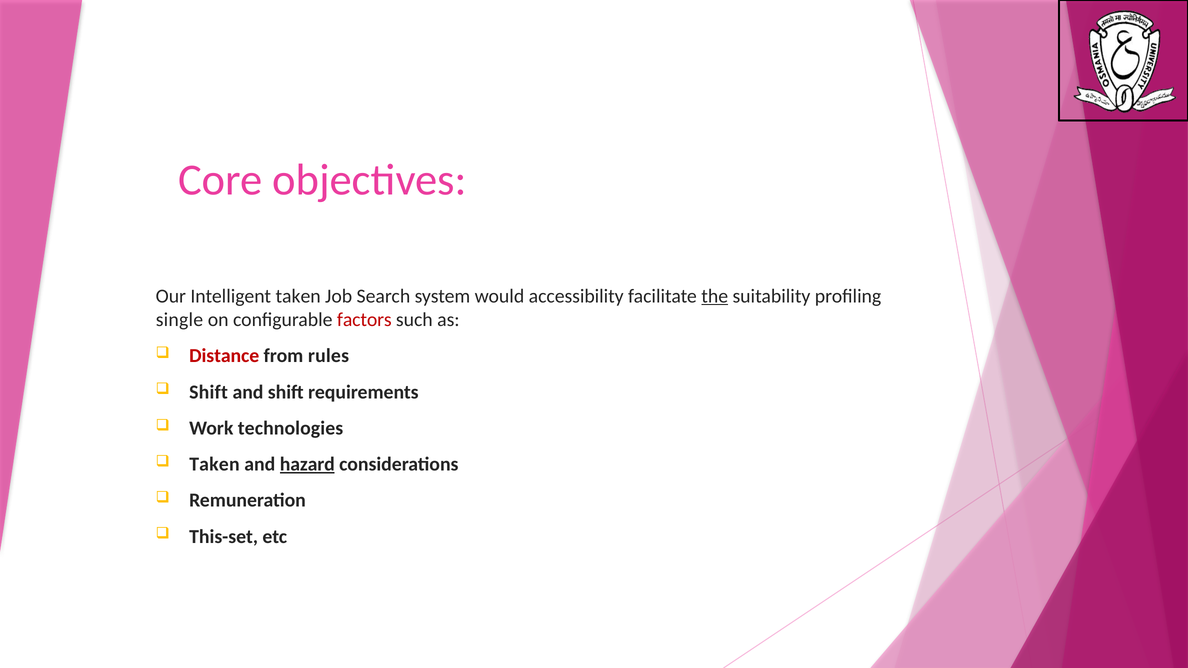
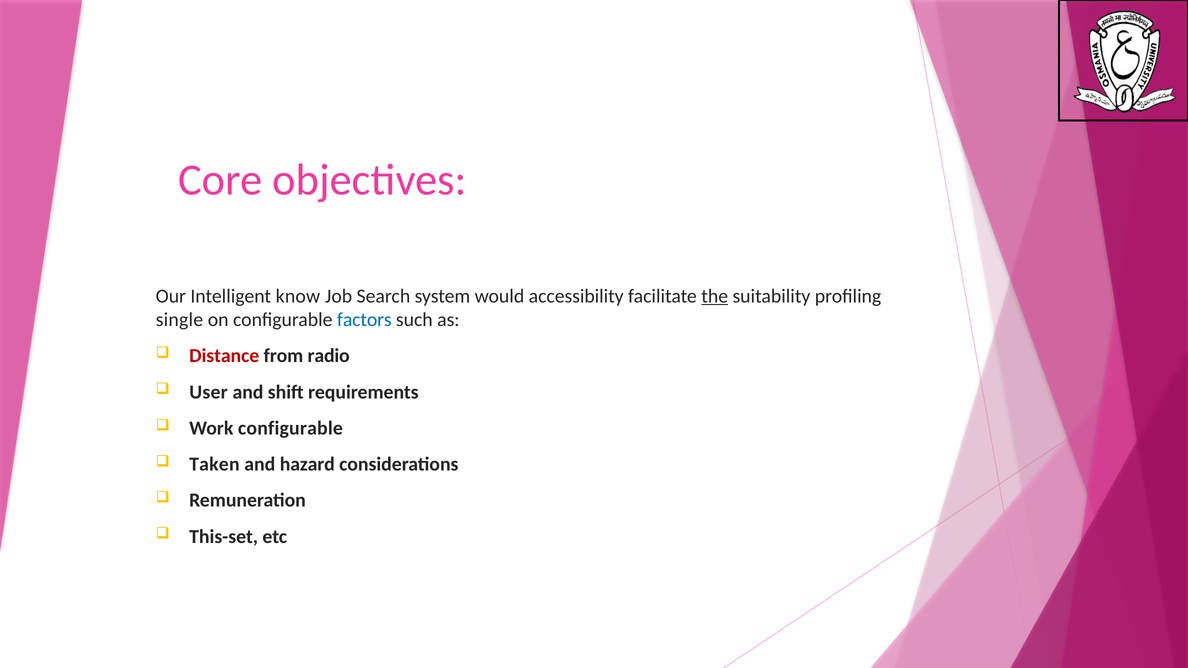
Intelligent taken: taken -> know (298, 296)
factors colour: red -> blue (364, 320)
rules: rules -> radio (329, 356)
Shift: Shift -> User (209, 392)
Work technologies: technologies -> configurable (290, 428)
hazard underline: present -> none (307, 464)
